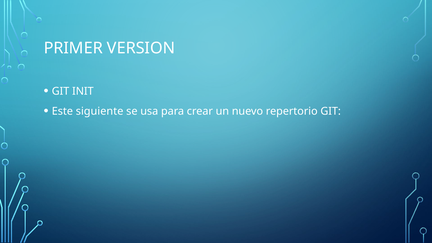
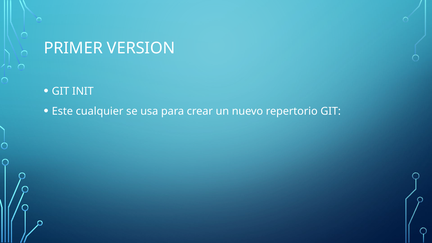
siguiente: siguiente -> cualquier (100, 111)
